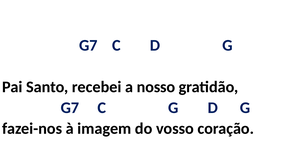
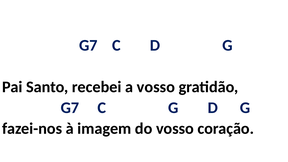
a nosso: nosso -> vosso (156, 87)
